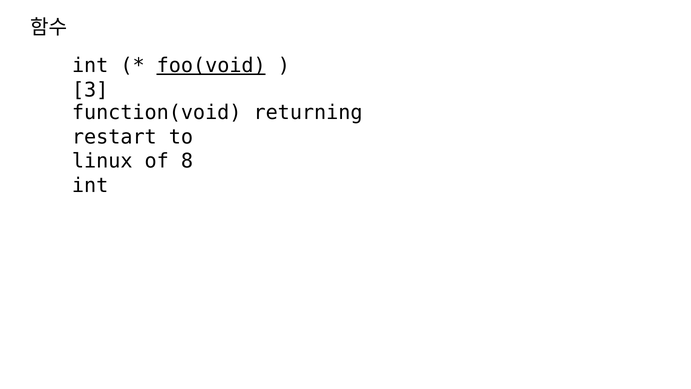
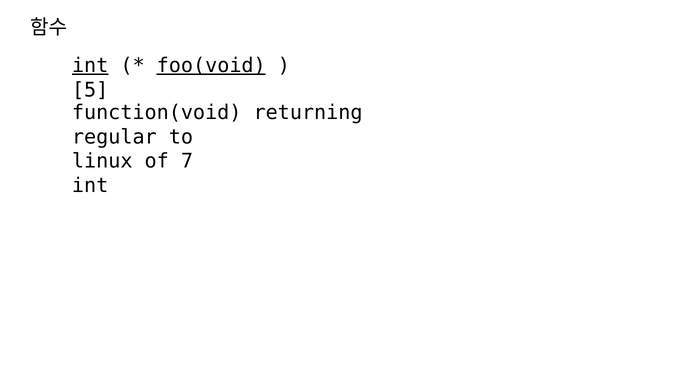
int underline: none -> present (90, 66)
3: 3 -> 5 (90, 90)
restart: restart -> regular (114, 137)
8: 8 -> 7 (187, 161)
